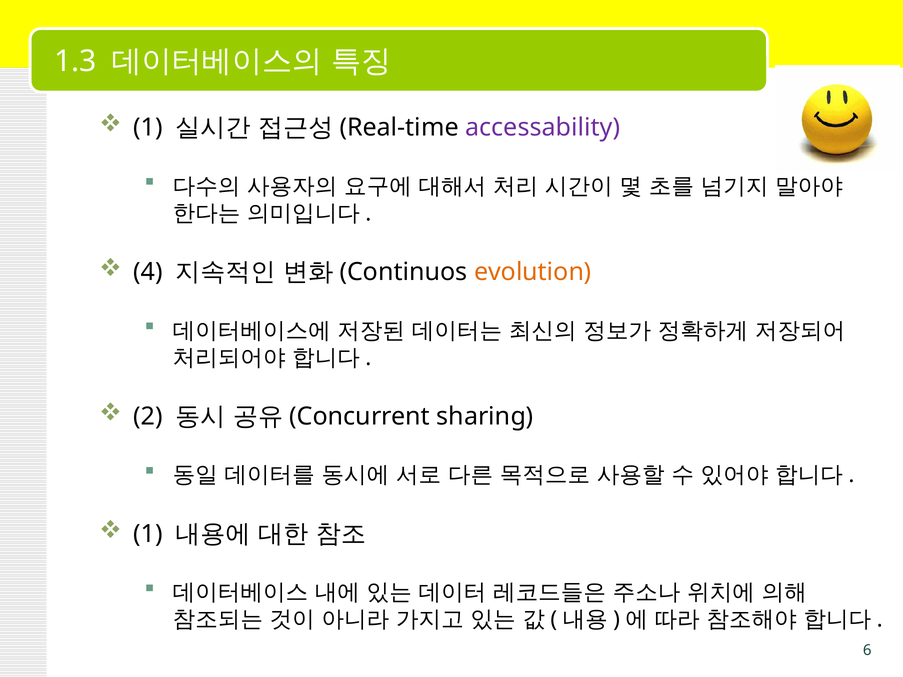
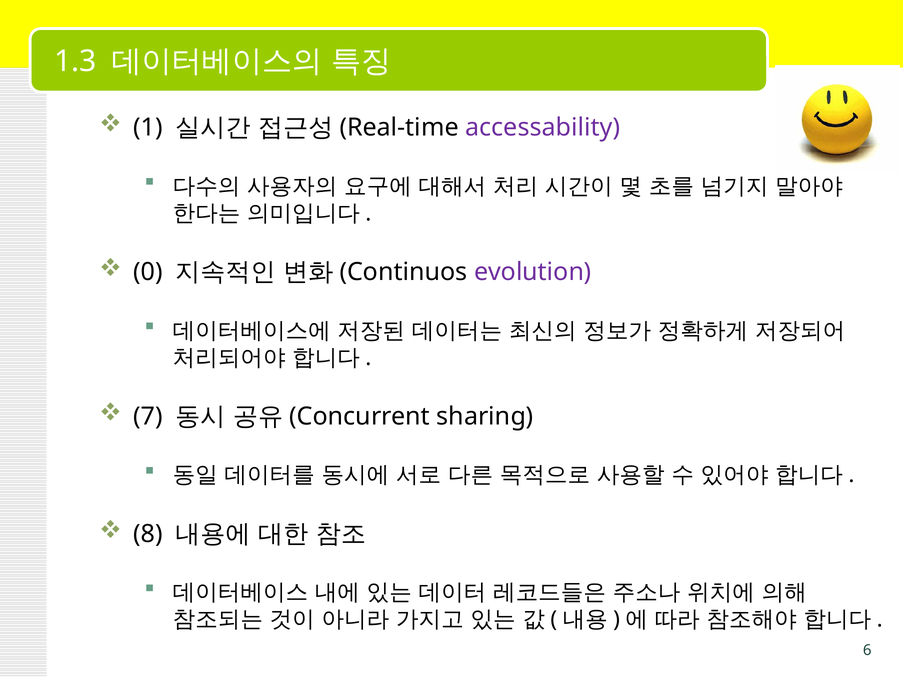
4: 4 -> 0 (148, 272)
evolution colour: orange -> purple (533, 272)
2: 2 -> 7 (148, 417)
1: 1 -> 8 (148, 534)
